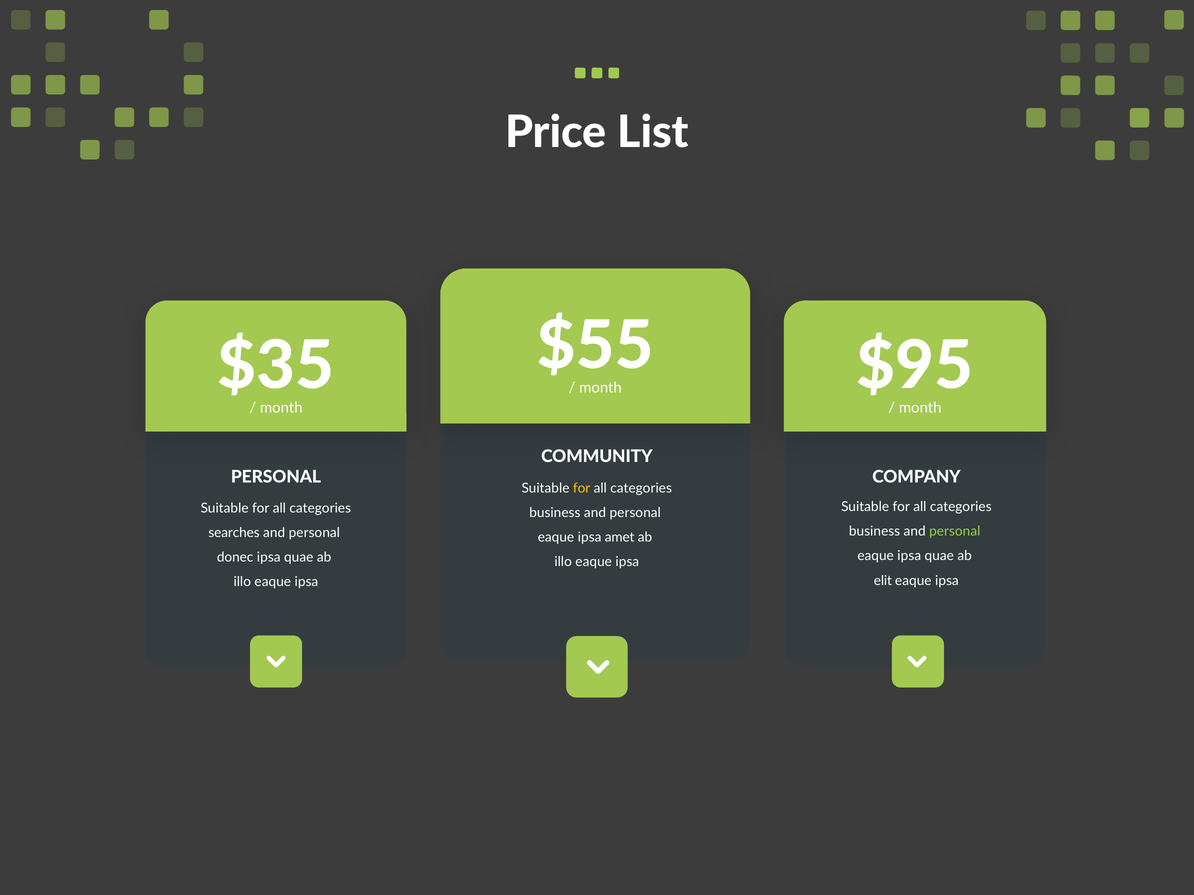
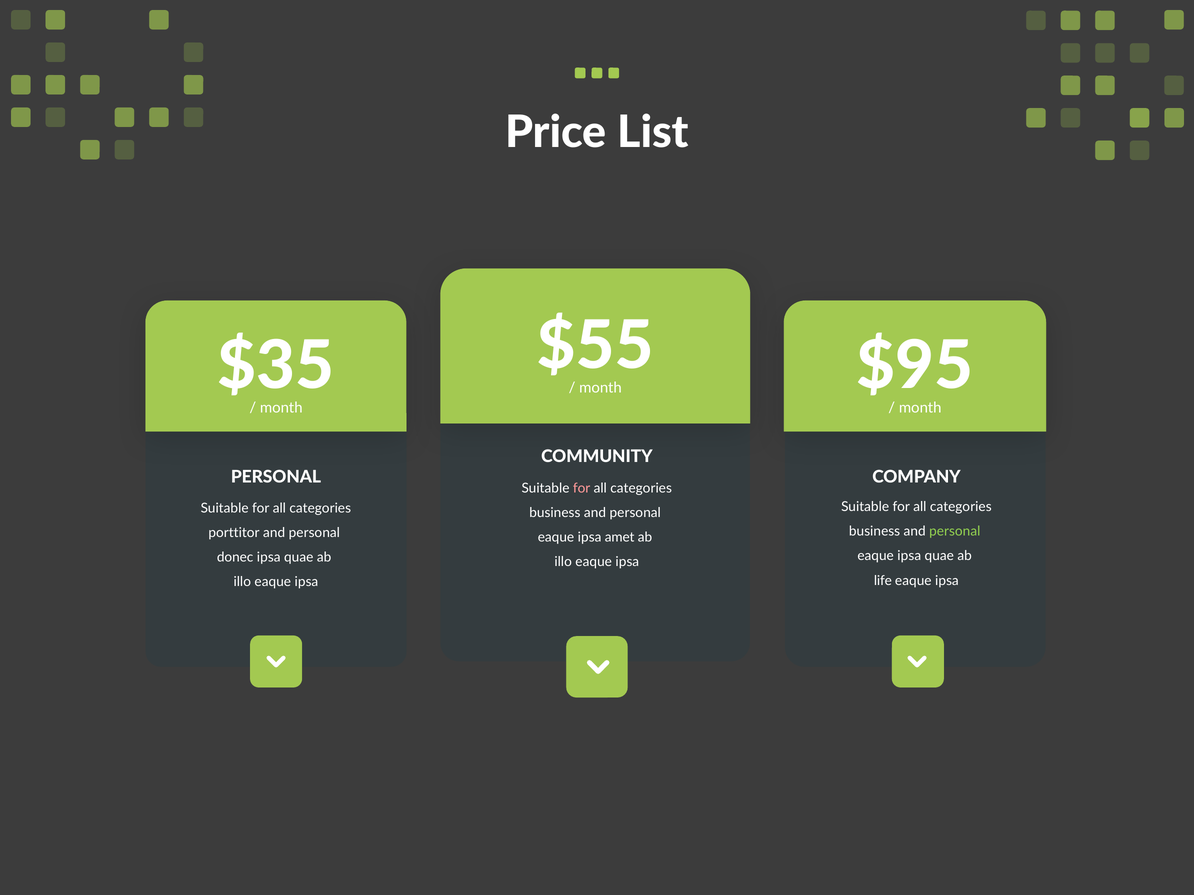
for colour: yellow -> pink (582, 488)
searches: searches -> porttitor (234, 533)
elit: elit -> life (883, 581)
